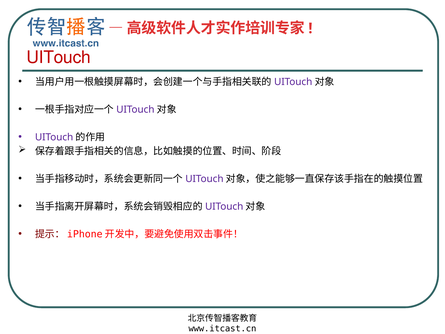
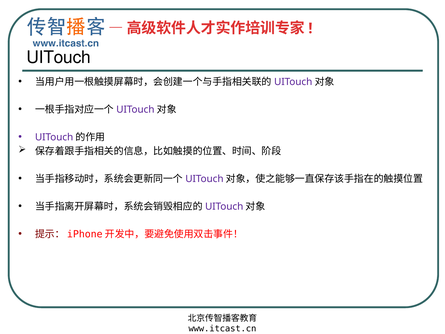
UITouch colour: red -> black (59, 58)
